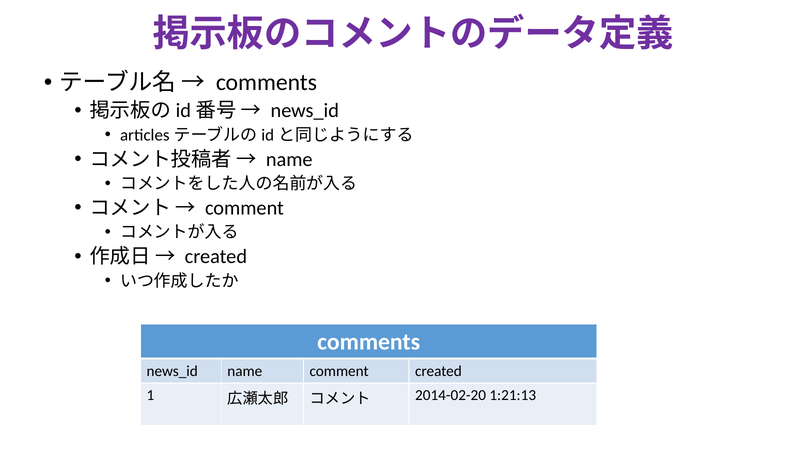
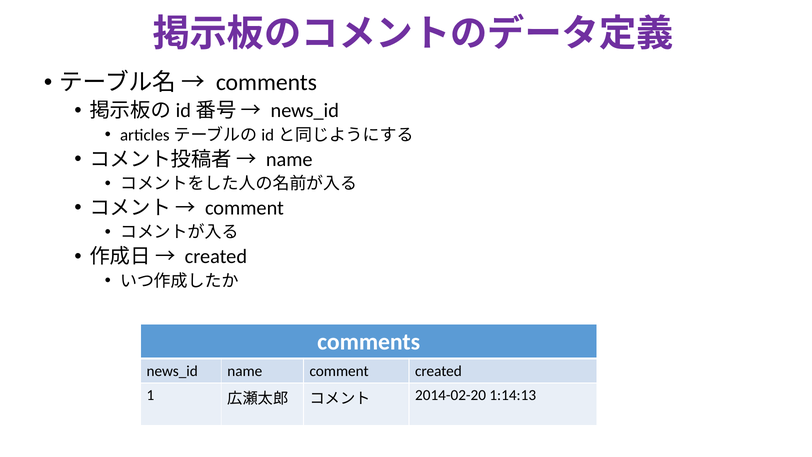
1:21:13: 1:21:13 -> 1:14:13 (513, 395)
